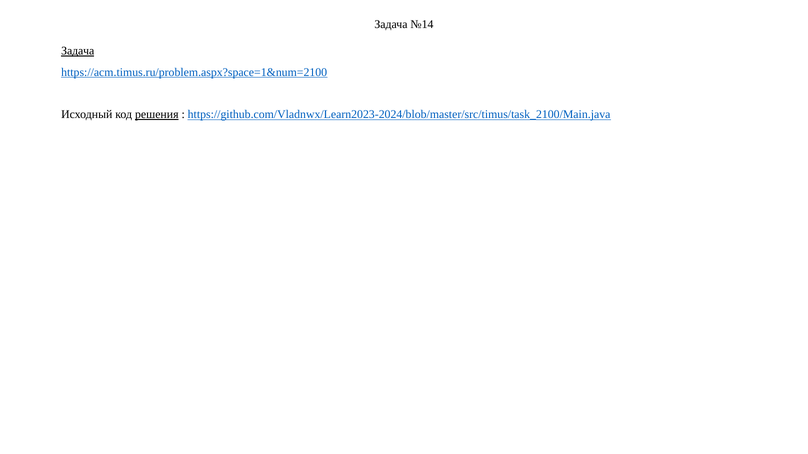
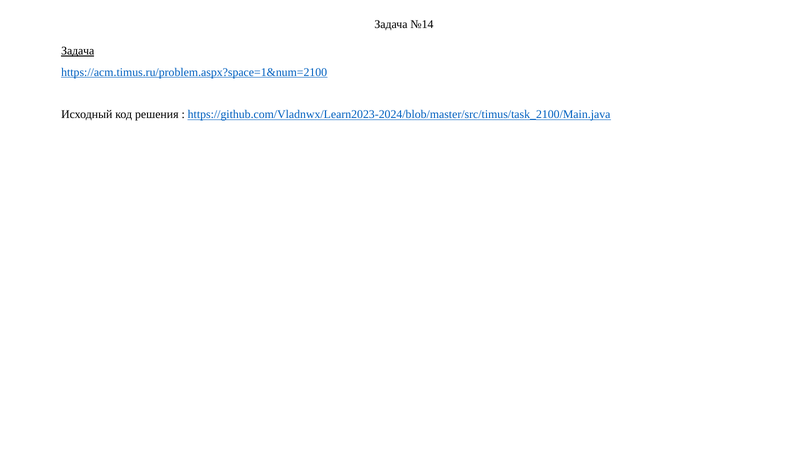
решения underline: present -> none (157, 115)
